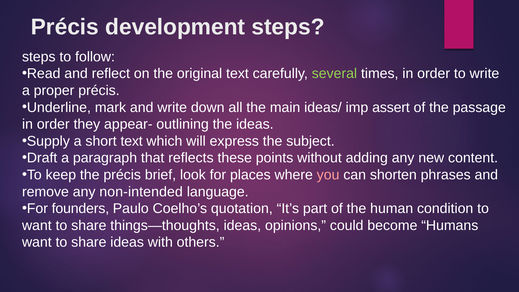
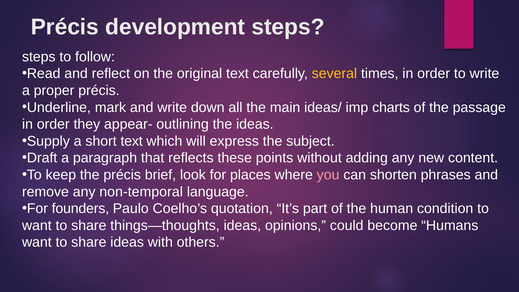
several colour: light green -> yellow (334, 74)
assert: assert -> charts (391, 107)
non-intended: non-intended -> non-temporal (141, 192)
